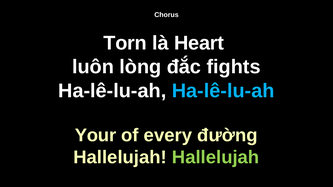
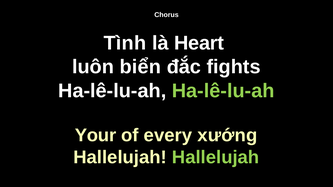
Torn: Torn -> Tình (125, 43)
lòng: lòng -> biển (140, 67)
Ha-lê-lu-ah colour: light blue -> light green (223, 91)
đường: đường -> xướng (227, 135)
